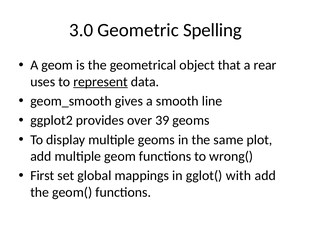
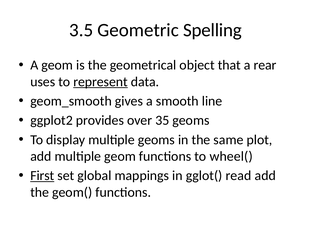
3.0: 3.0 -> 3.5 (81, 30)
39: 39 -> 35 (162, 121)
wrong(: wrong( -> wheel( (231, 156)
First underline: none -> present (42, 176)
with: with -> read (239, 176)
